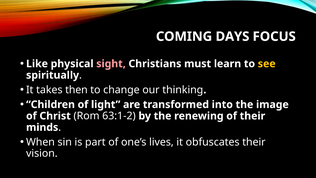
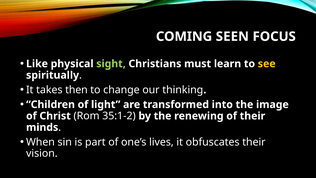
DAYS: DAYS -> SEEN (232, 36)
sight colour: pink -> light green (111, 64)
63:1-2: 63:1-2 -> 35:1-2 (119, 116)
